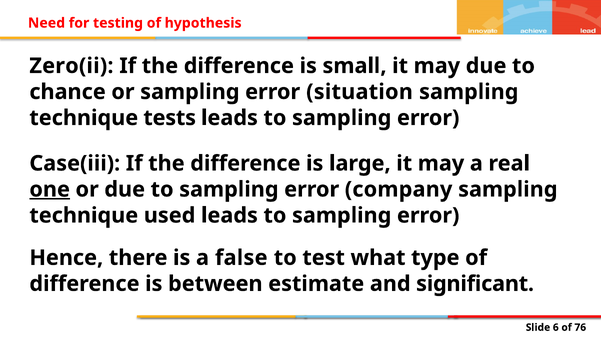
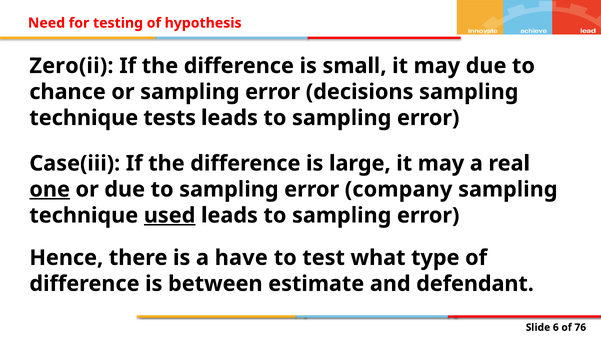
situation: situation -> decisions (360, 92)
used underline: none -> present (170, 215)
false: false -> have (241, 258)
significant: significant -> defendant (475, 284)
